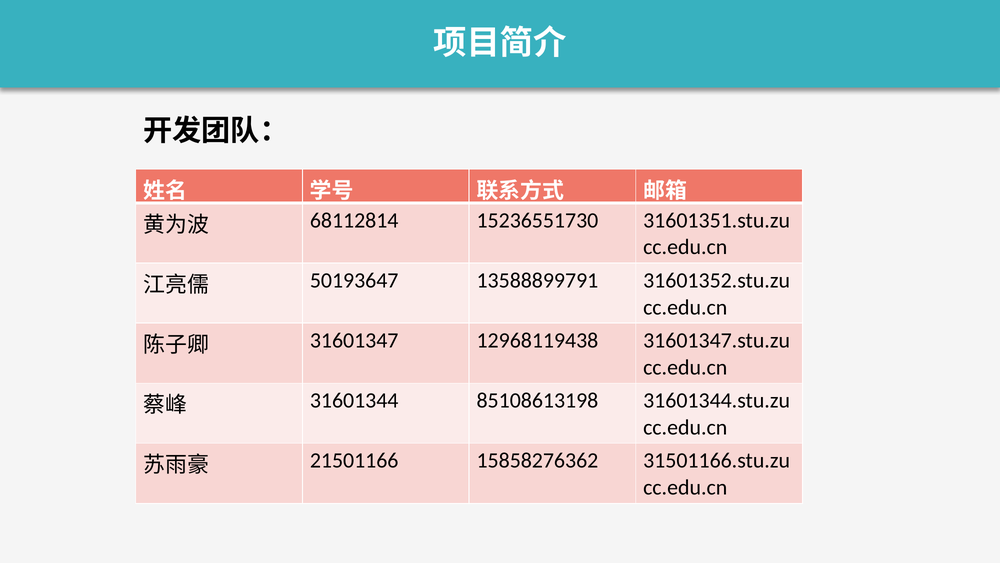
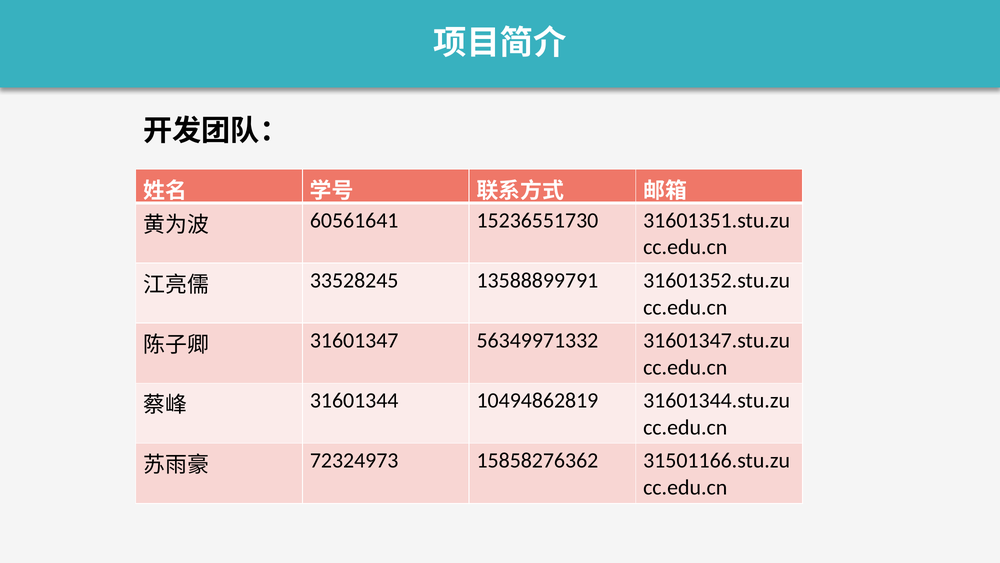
68112814: 68112814 -> 60561641 (354, 220)
50193647: 50193647 -> 33528245 (354, 280)
12968119438: 12968119438 -> 56349971332 (537, 340)
85108613198: 85108613198 -> 10494862819 (537, 400)
21501166: 21501166 -> 72324973 (354, 460)
